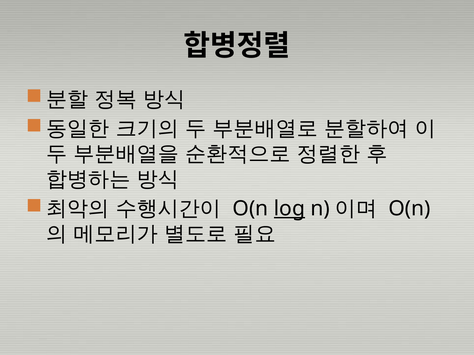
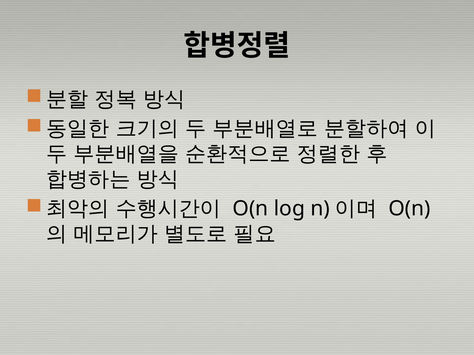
log underline: present -> none (289, 209)
